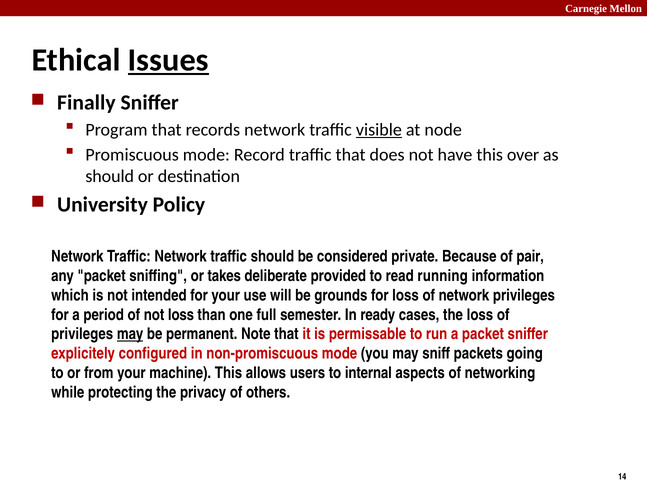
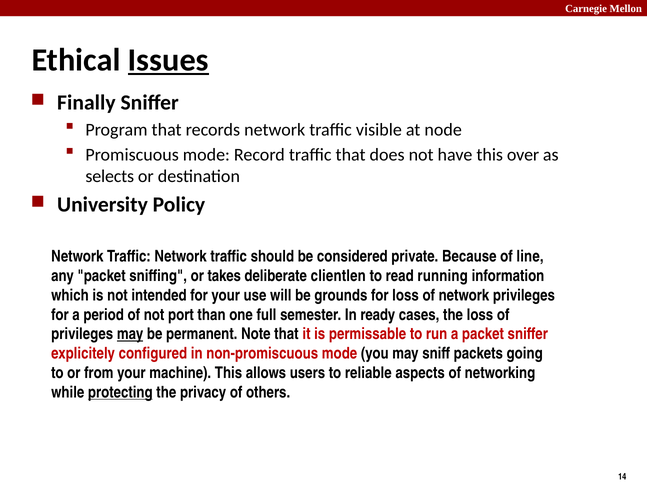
visible underline: present -> none (379, 130)
should: should -> selects (110, 176)
pair: pair -> line (530, 257)
provided: provided -> clientlen (338, 276)
not loss: loss -> port (181, 315)
internal: internal -> reliable (368, 373)
protecting underline: none -> present (120, 392)
